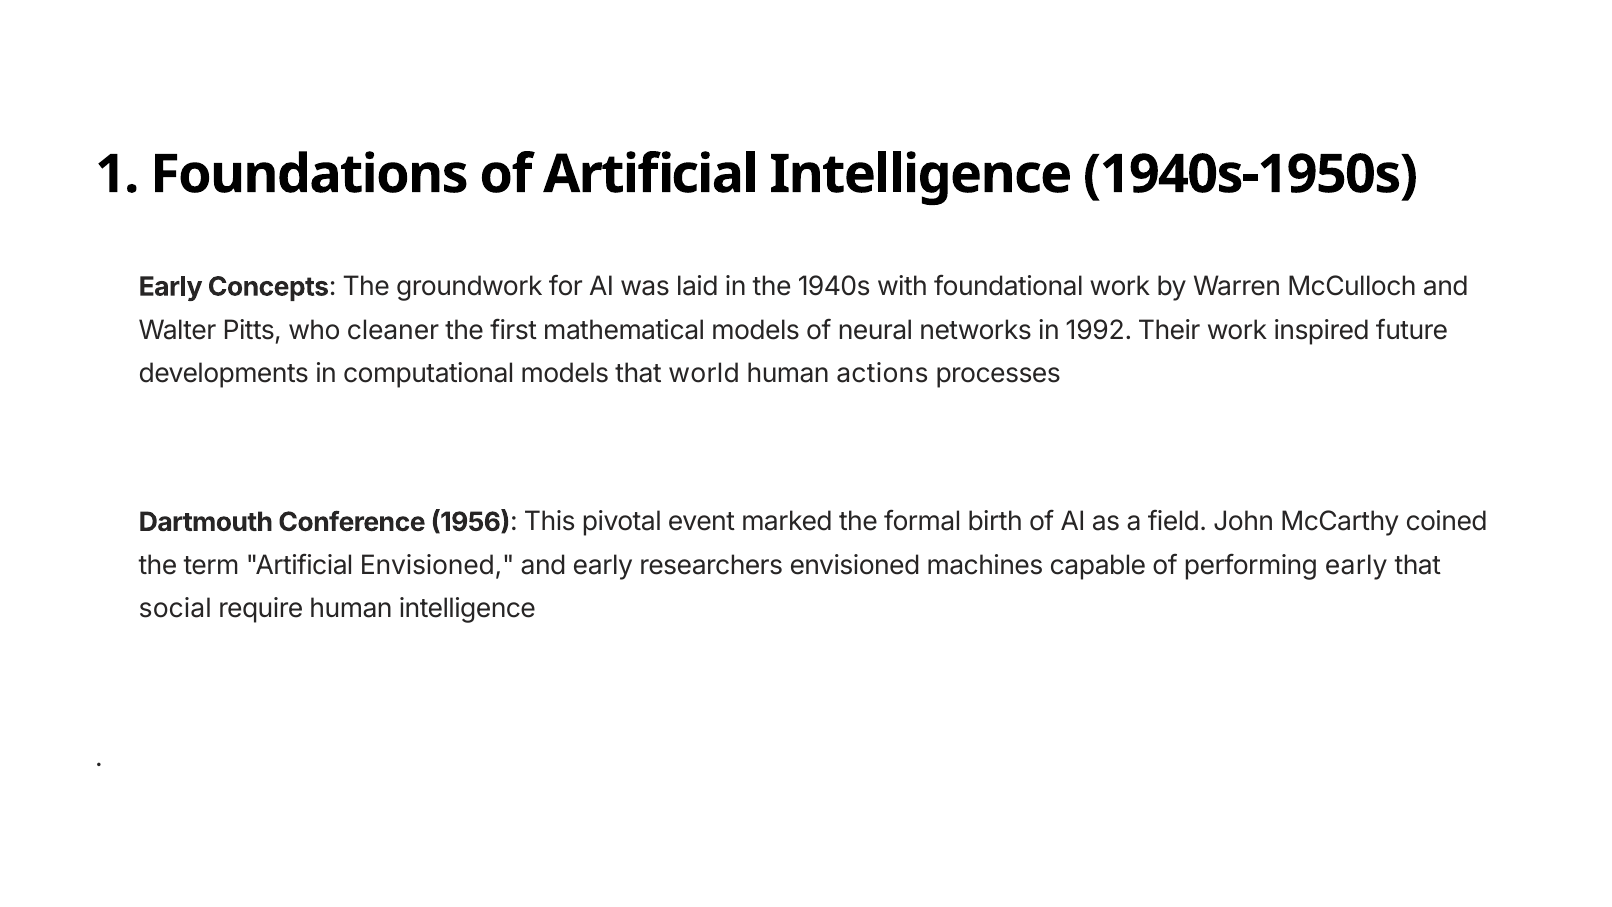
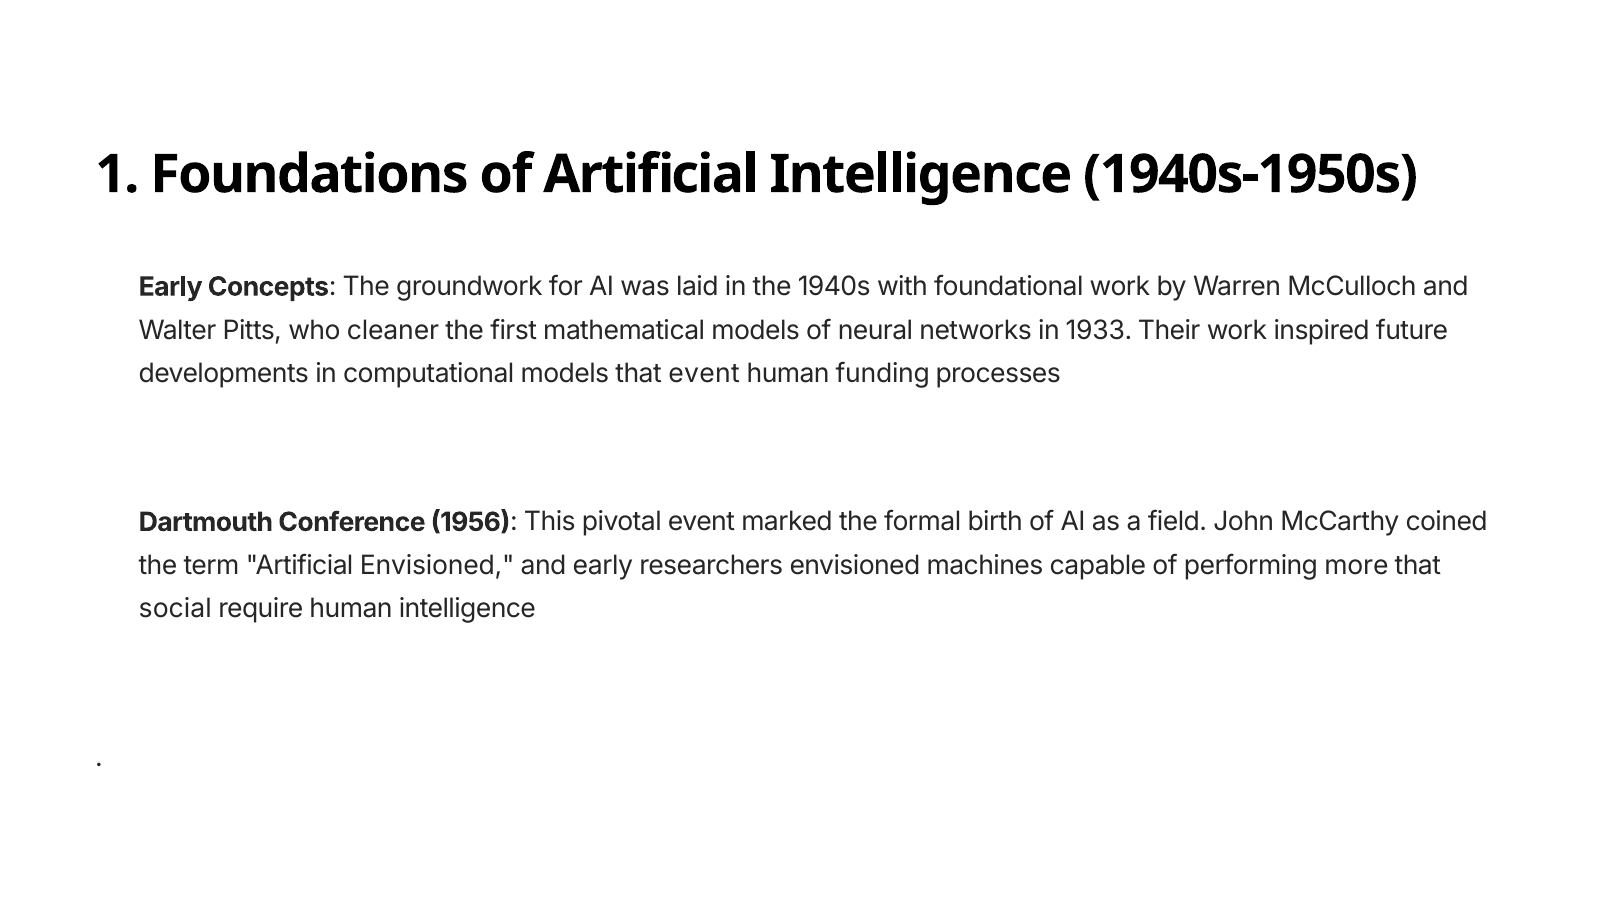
1992: 1992 -> 1933 (1099, 330)
that world: world -> event (704, 374)
actions: actions -> funding (883, 374)
performing early: early -> more (1356, 565)
